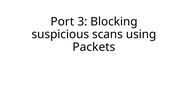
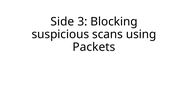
Port: Port -> Side (62, 22)
